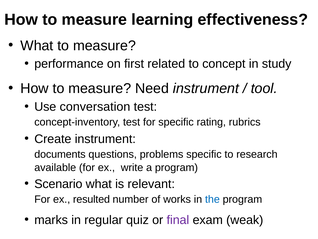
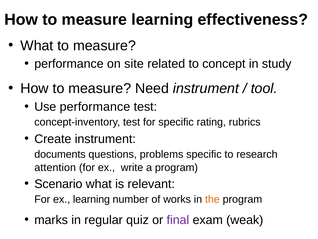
first: first -> site (134, 64)
Use conversation: conversation -> performance (95, 107)
available: available -> attention (55, 167)
ex resulted: resulted -> learning (91, 199)
the colour: blue -> orange (212, 199)
